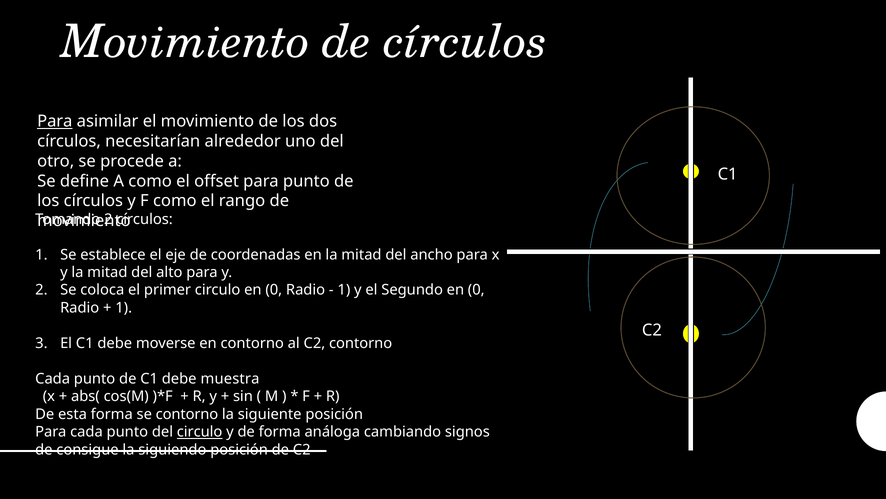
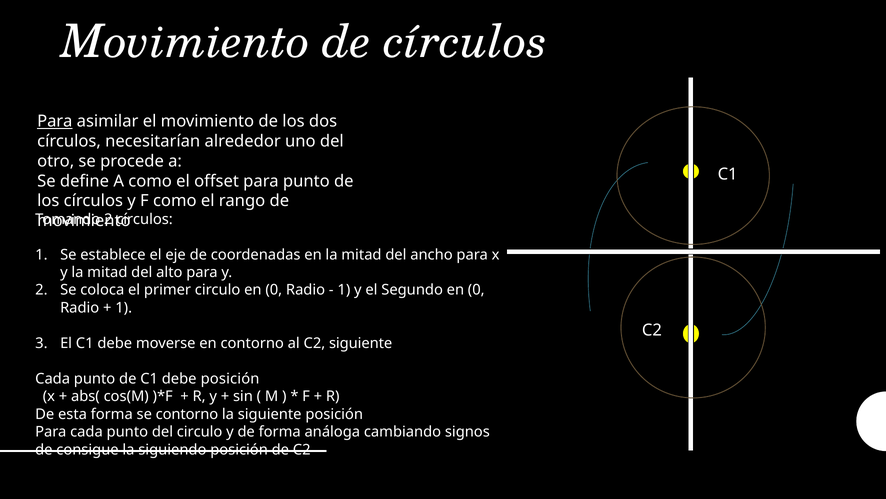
C2 contorno: contorno -> siguiente (361, 343)
debe muestra: muestra -> posición (230, 378)
circulo underline: present -> none (200, 431)
